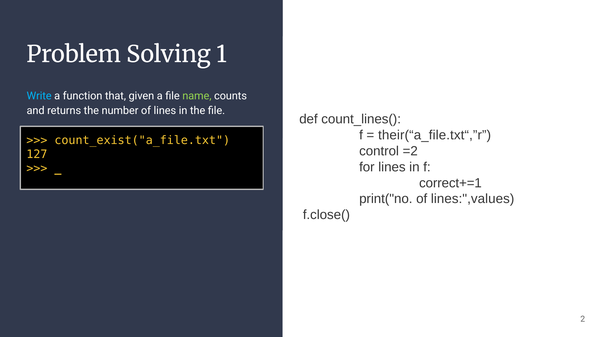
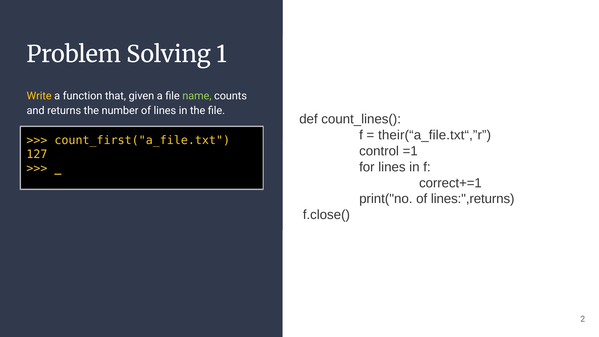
Write colour: light blue -> yellow (39, 96)
count_exist("a_file.txt: count_exist("a_file.txt -> count_first("a_file.txt (142, 140)
=2: =2 -> =1 (410, 151)
lines:",values: lines:",values -> lines:",returns (473, 199)
